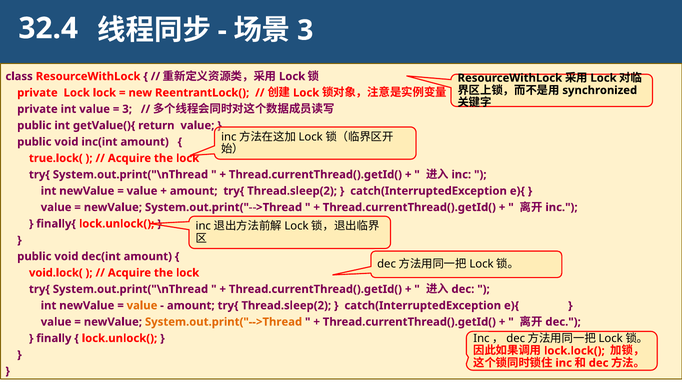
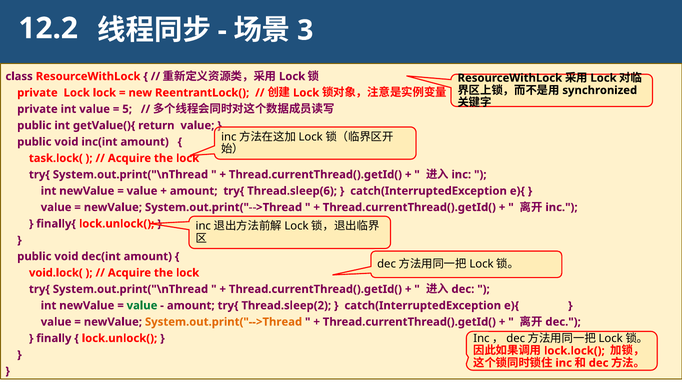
32.4: 32.4 -> 12.2 (48, 28)
3: 3 -> 5 (127, 109)
true.lock(: true.lock( -> task.lock( (56, 158)
Thread.sleep(2: Thread.sleep(2 -> Thread.sleep(6 (292, 191)
value colour: orange -> green (142, 305)
